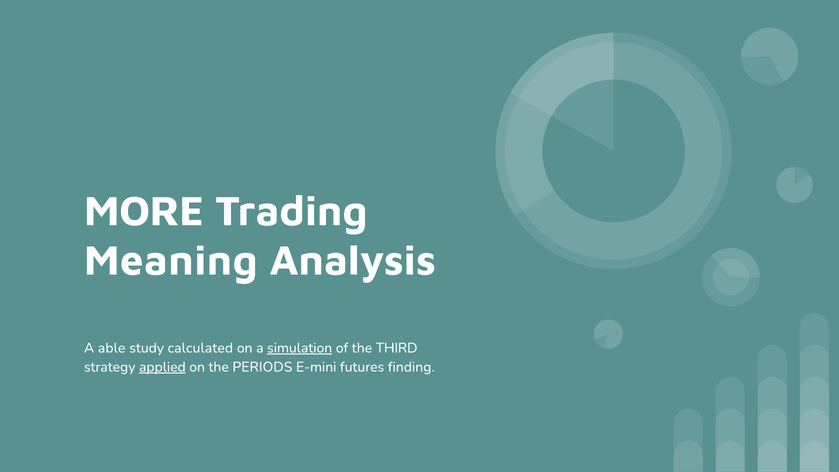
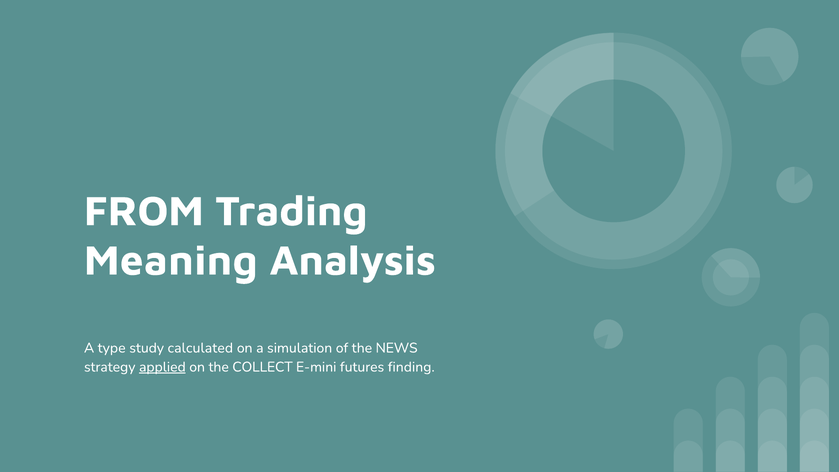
MORE: MORE -> FROM (144, 211)
able: able -> type (112, 348)
simulation underline: present -> none (300, 348)
THIRD: THIRD -> NEWS (397, 348)
PERIODS: PERIODS -> COLLECT (262, 367)
